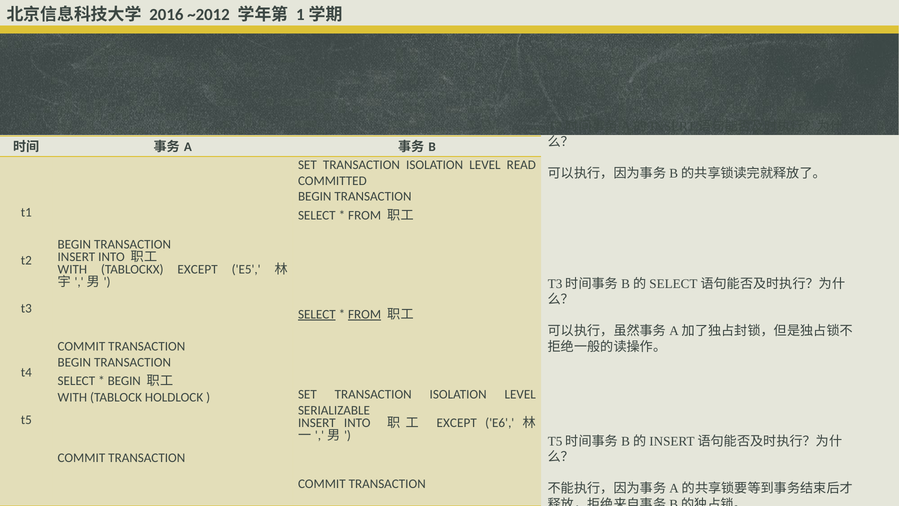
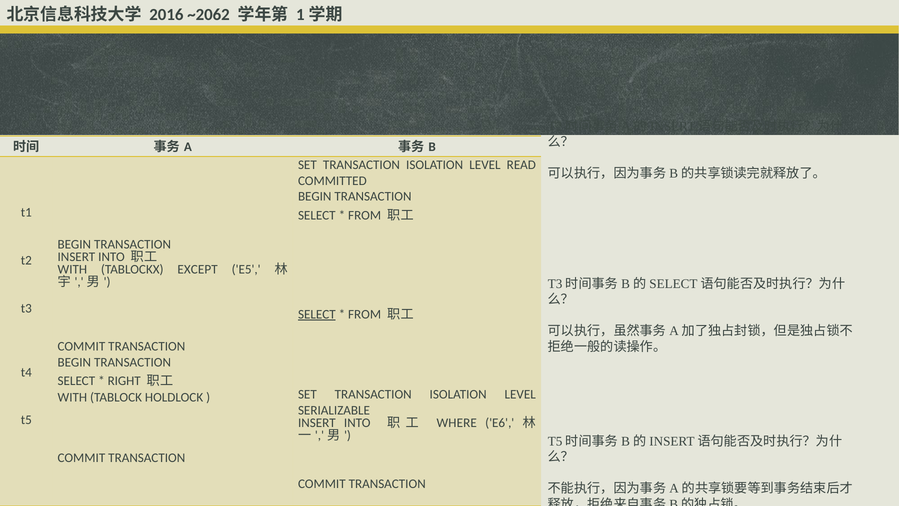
~2012: ~2012 -> ~2062 (208, 15)
FROM underline: present -> none (365, 314)
BEGIN: BEGIN -> RIGHT (124, 381)
EXCEPT: EXCEPT -> WHERE (457, 423)
